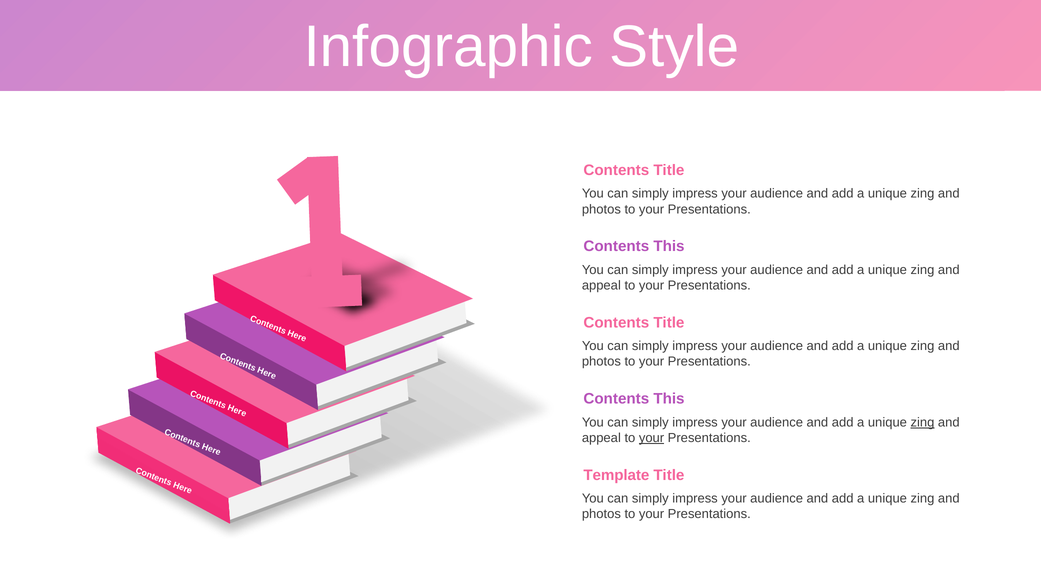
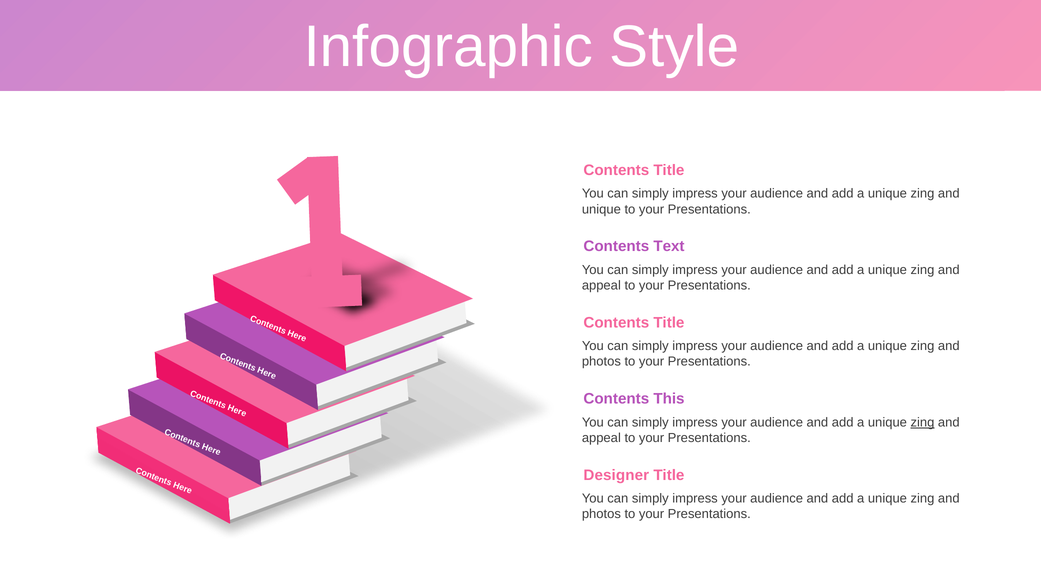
photos: photos -> unique (601, 209)
This: This -> Text (669, 246)
your underline: present -> none (652, 438)
Template: Template -> Designer (616, 475)
